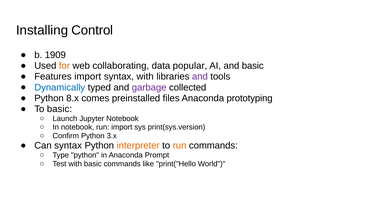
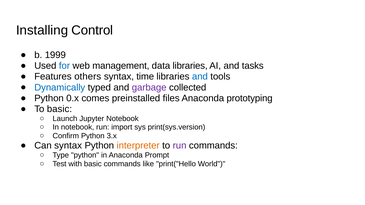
1909: 1909 -> 1999 (55, 55)
for colour: orange -> blue (64, 66)
collaborating: collaborating -> management (121, 66)
data popular: popular -> libraries (190, 66)
and basic: basic -> tasks (253, 66)
Features import: import -> others (88, 77)
syntax with: with -> time (145, 77)
and colour: purple -> blue (200, 77)
8.x: 8.x -> 0.x (73, 98)
run colour: orange -> purple (180, 146)
